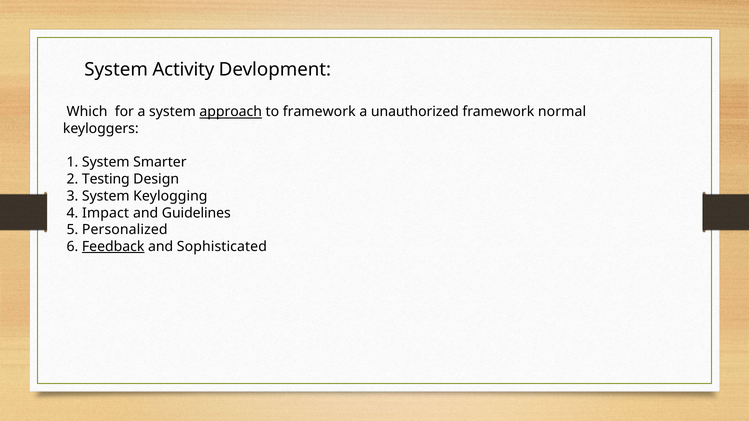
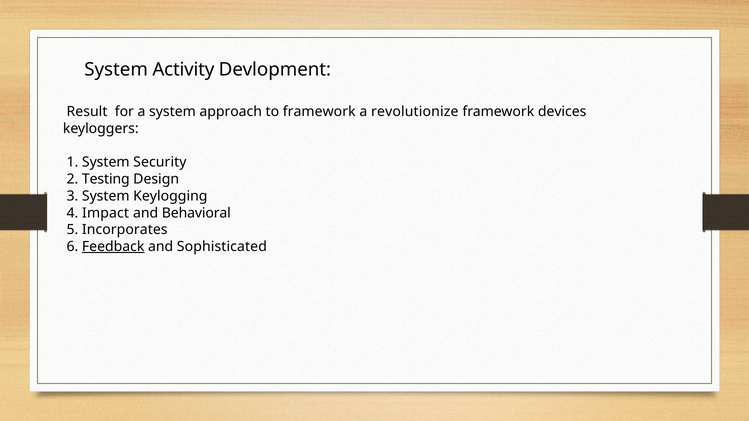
Which: Which -> Result (87, 112)
approach underline: present -> none (231, 112)
unauthorized: unauthorized -> revolutionize (415, 112)
normal: normal -> devices (562, 112)
Smarter: Smarter -> Security (160, 162)
Guidelines: Guidelines -> Behavioral (196, 213)
Personalized: Personalized -> Incorporates (125, 230)
